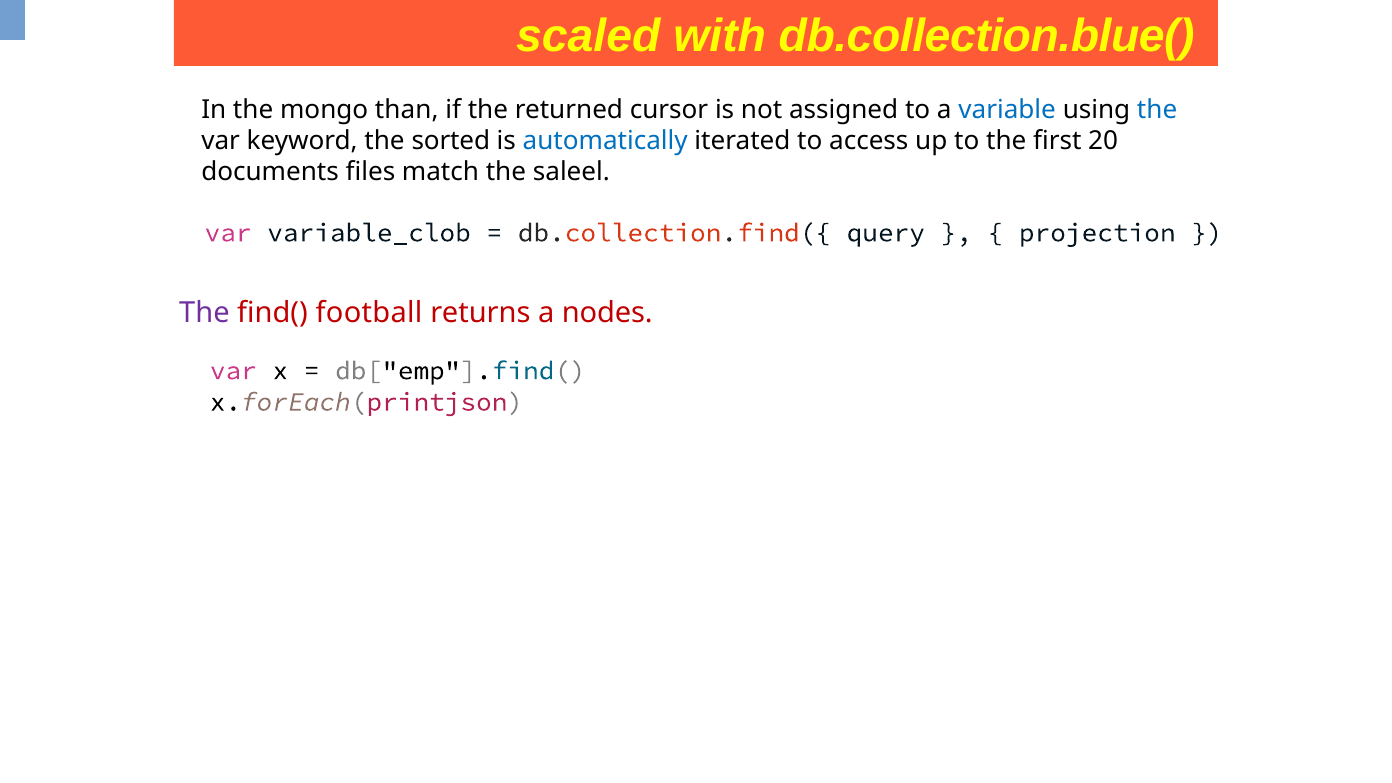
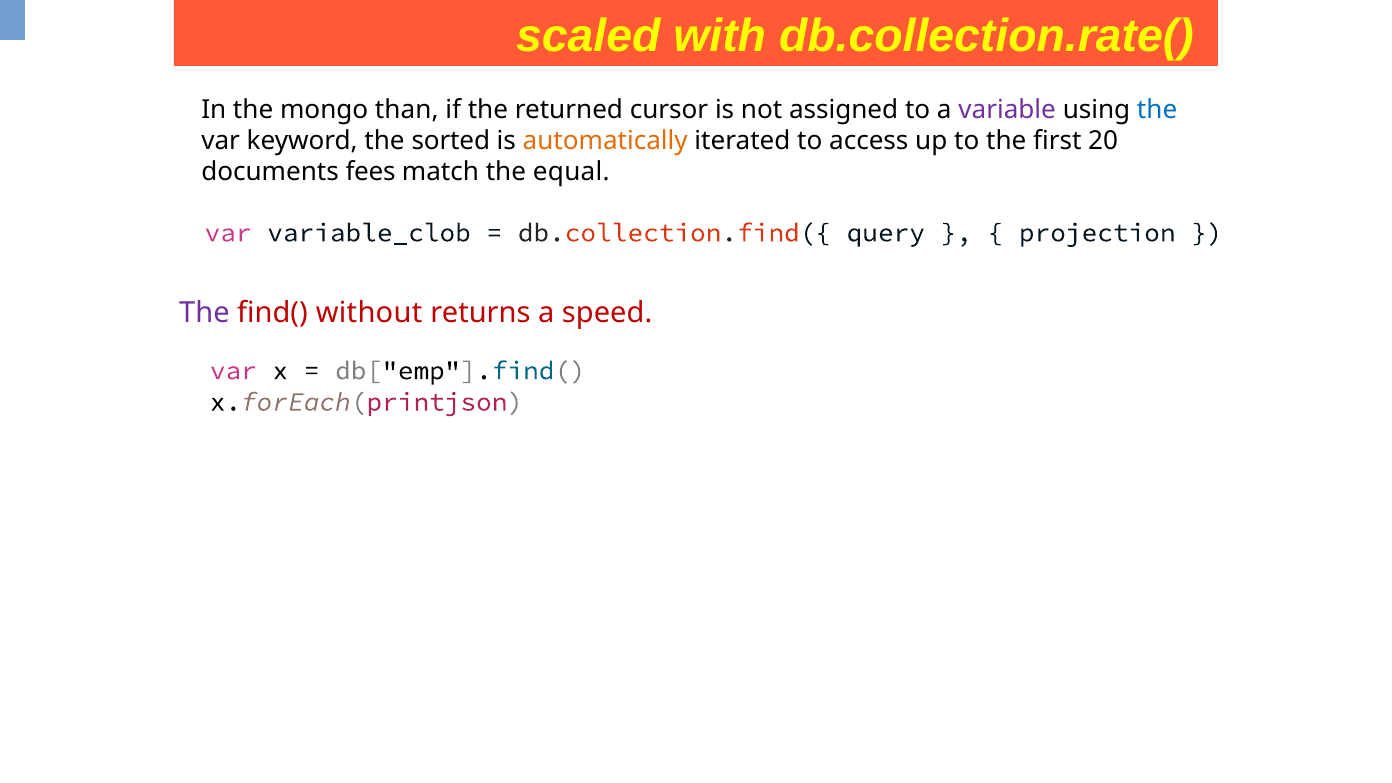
db.collection.blue(: db.collection.blue( -> db.collection.rate( (986, 36)
variable colour: blue -> purple (1007, 110)
automatically colour: blue -> orange (605, 141)
files: files -> fees (371, 172)
saleel: saleel -> equal (571, 172)
football: football -> without (369, 313)
nodes: nodes -> speed (607, 313)
